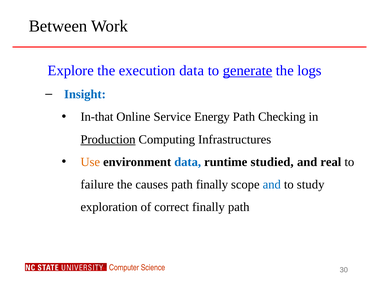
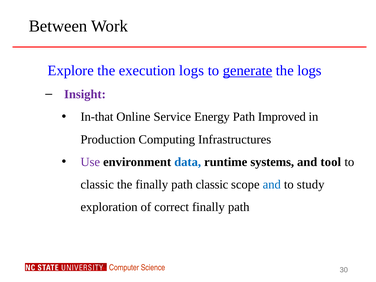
execution data: data -> logs (192, 71)
Insight colour: blue -> purple (85, 94)
Checking: Checking -> Improved (282, 117)
Production underline: present -> none (108, 139)
Use colour: orange -> purple (90, 162)
studied: studied -> systems (272, 162)
real: real -> tool (331, 162)
failure: failure -> classic (97, 185)
the causes: causes -> finally (152, 185)
path finally: finally -> classic (212, 185)
